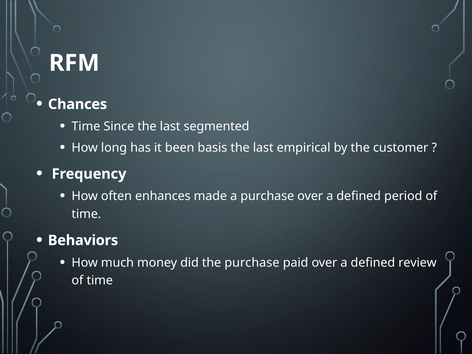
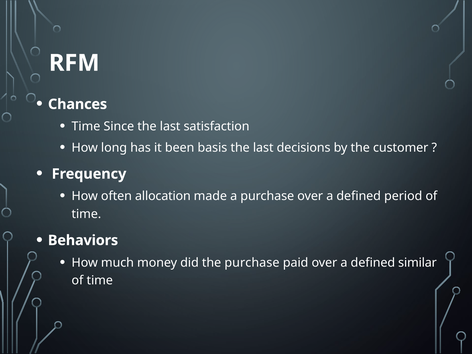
segmented: segmented -> satisfaction (217, 126)
empirical: empirical -> decisions (304, 148)
enhances: enhances -> allocation (163, 196)
review: review -> similar (417, 263)
